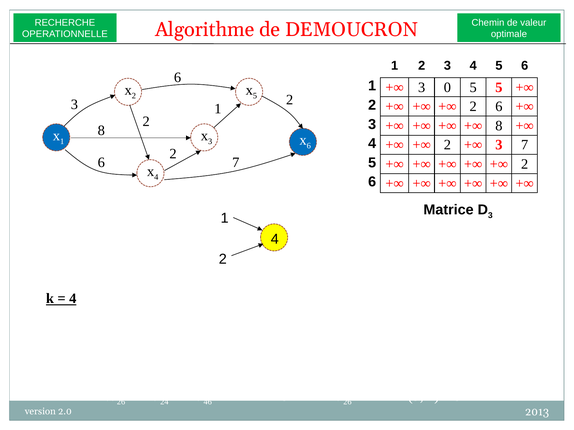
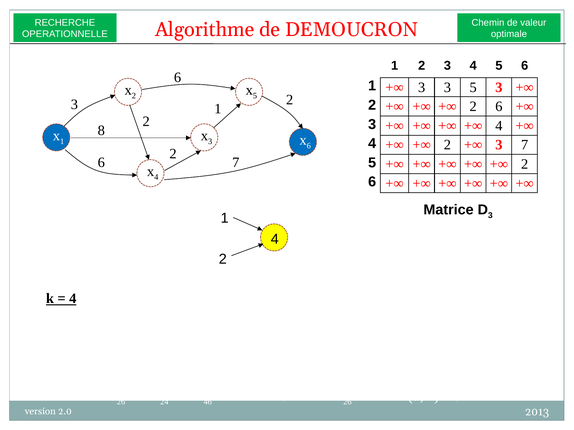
0: 0 -> 3 (447, 87)
5 5: 5 -> 3 (499, 87)
8: 8 -> 4 (499, 126)
